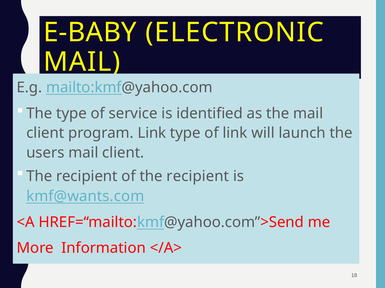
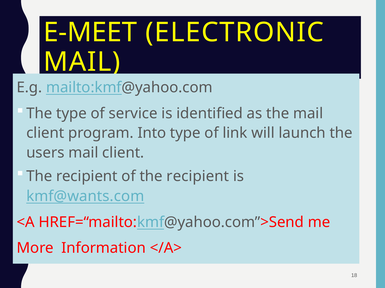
E-BABY: E-BABY -> E-MEET (90, 33)
program Link: Link -> Into (152, 133)
